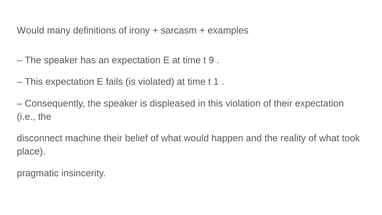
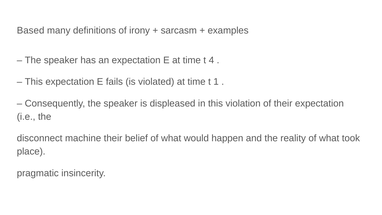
Would: Would -> Based (31, 31)
9: 9 -> 4 (211, 60)
